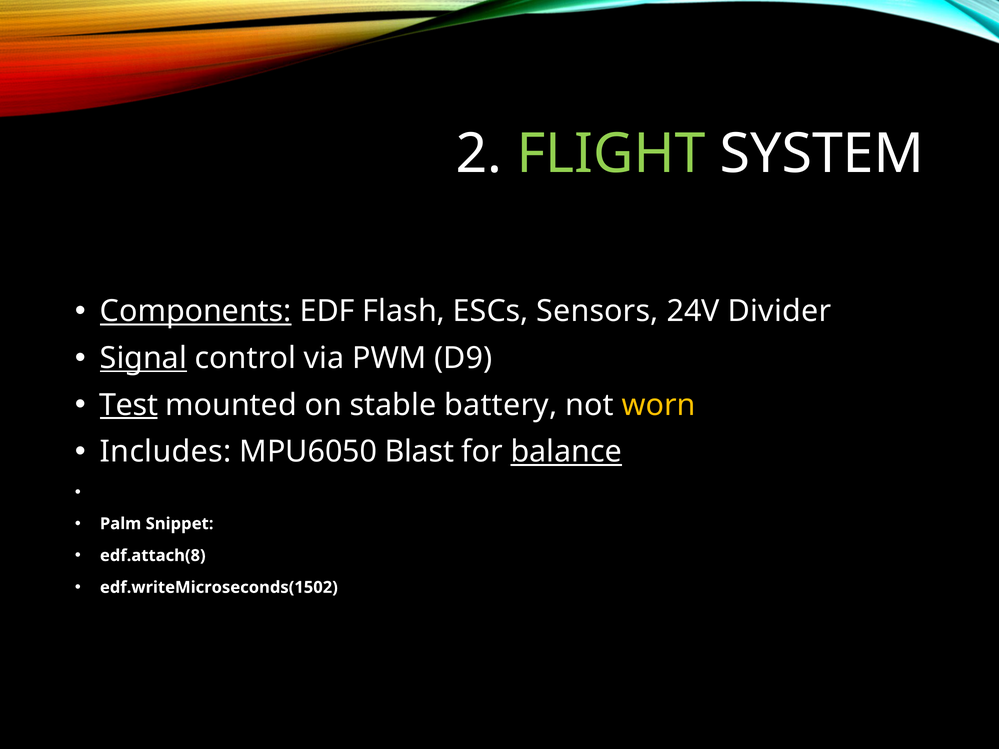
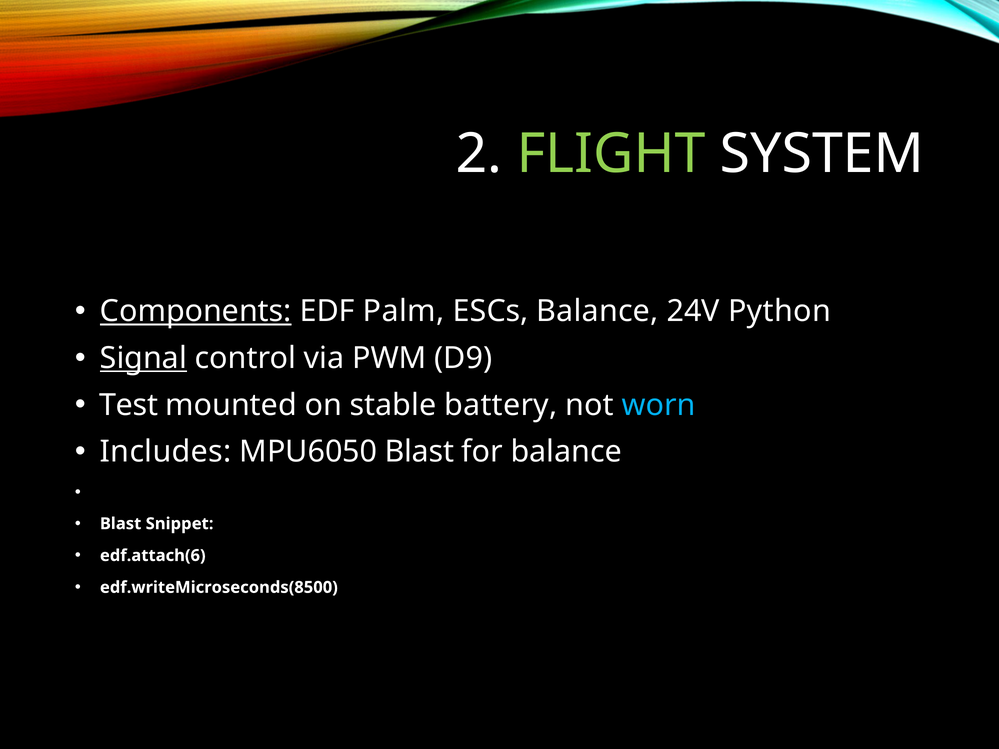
Flash: Flash -> Palm (404, 311)
ESCs Sensors: Sensors -> Balance (597, 311)
Divider: Divider -> Python (780, 311)
Test underline: present -> none (129, 405)
worn colour: yellow -> light blue (659, 405)
balance underline: present -> none (566, 452)
Palm: Palm -> Blast (121, 524)
edf.attach(8: edf.attach(8 -> edf.attach(6 (153, 556)
edf.writeMicroseconds(1502: edf.writeMicroseconds(1502 -> edf.writeMicroseconds(8500 (219, 588)
